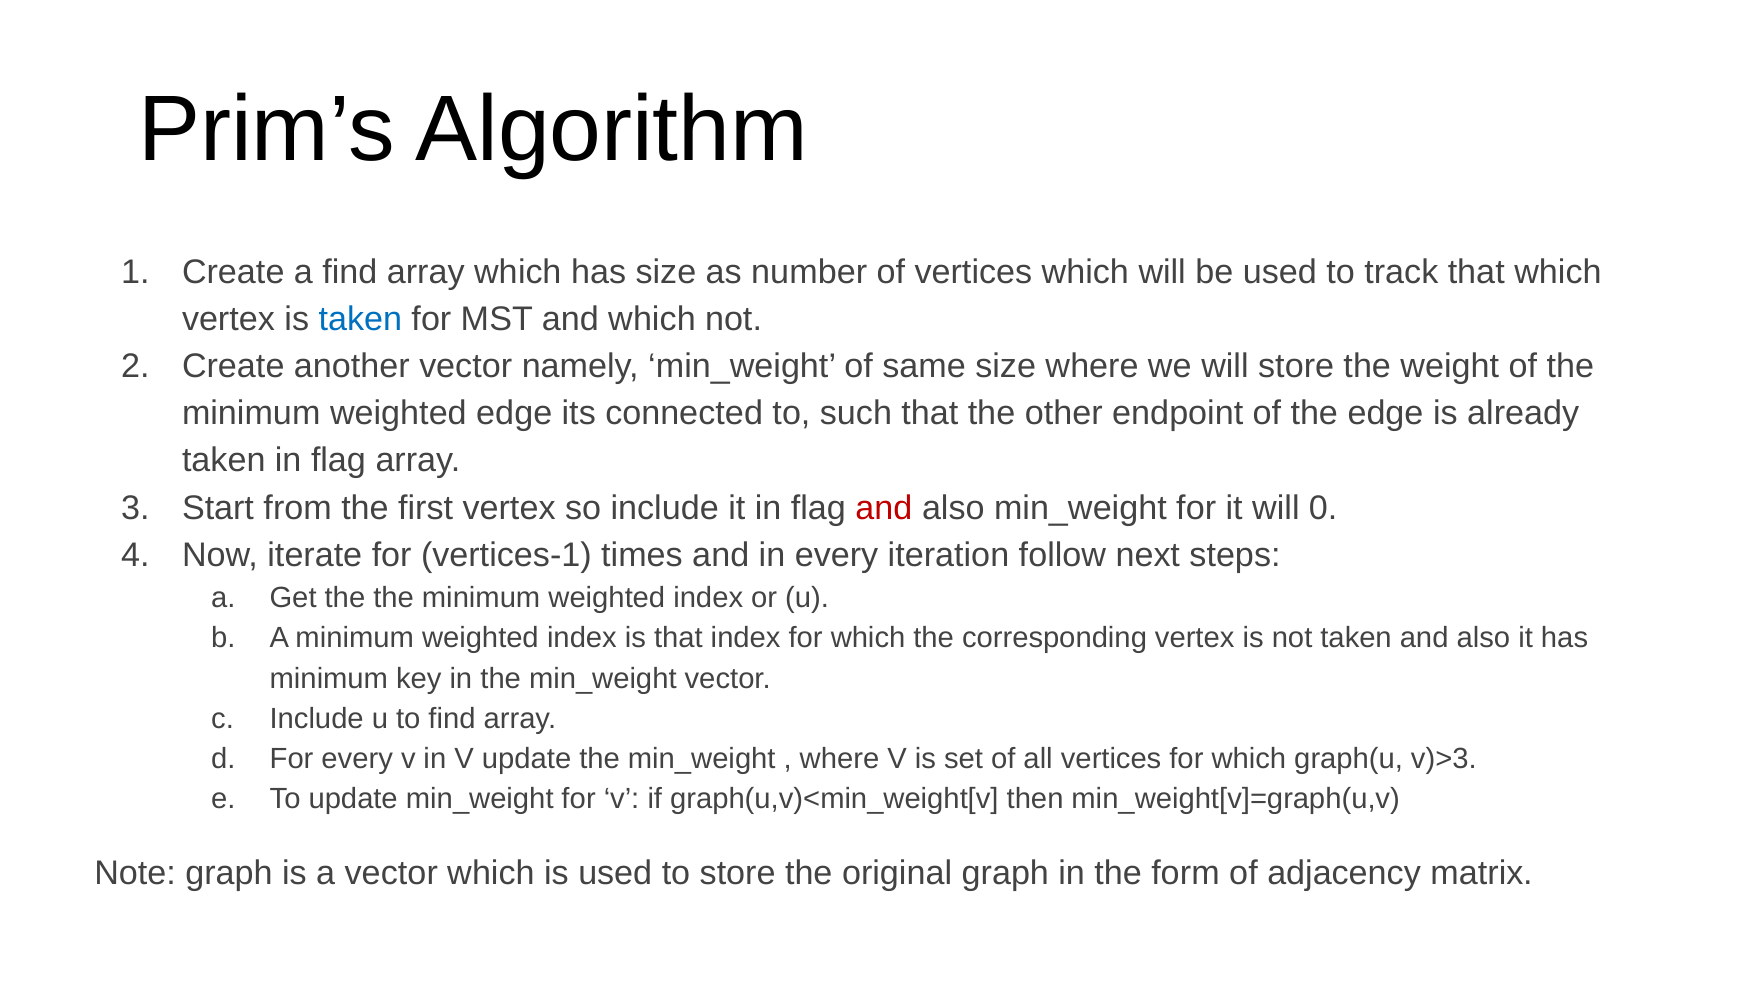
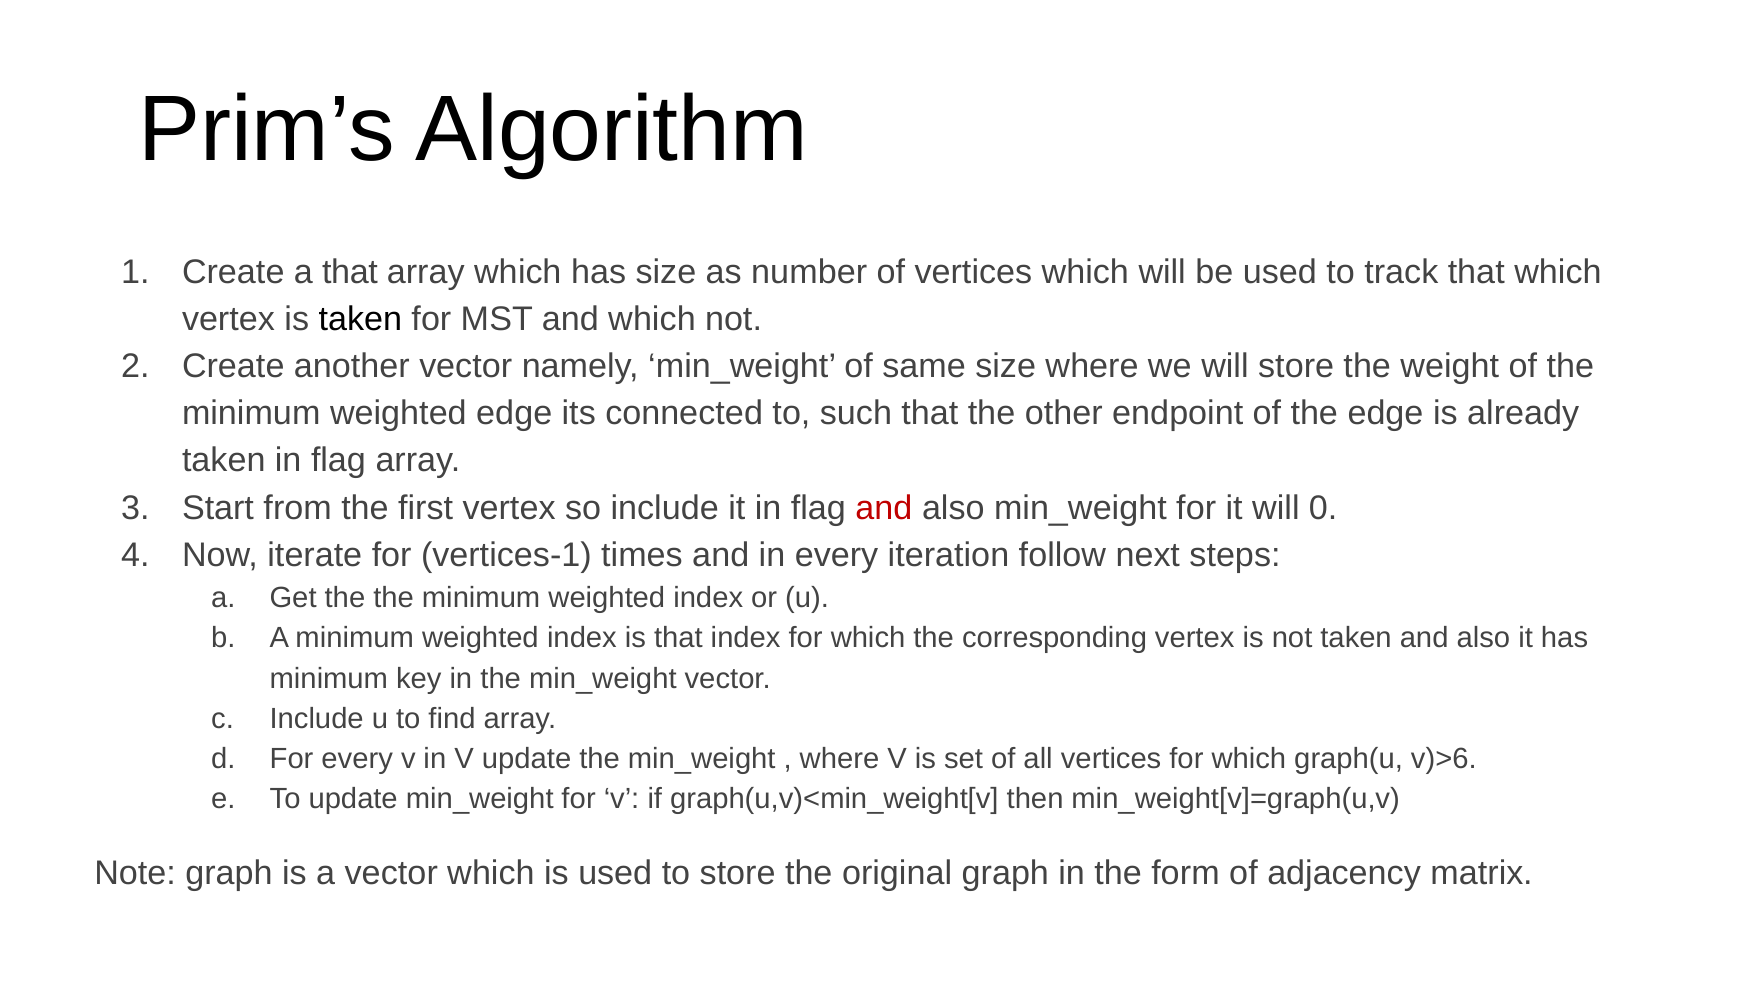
a find: find -> that (350, 272)
taken colour: blue -> black (360, 320)
v)>3: v)>3 -> v)>6 (1444, 760)
